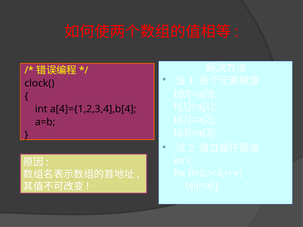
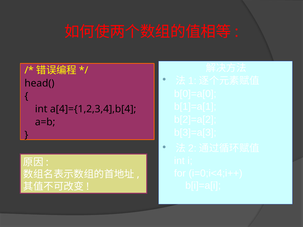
clock(: clock( -> head( (39, 83)
